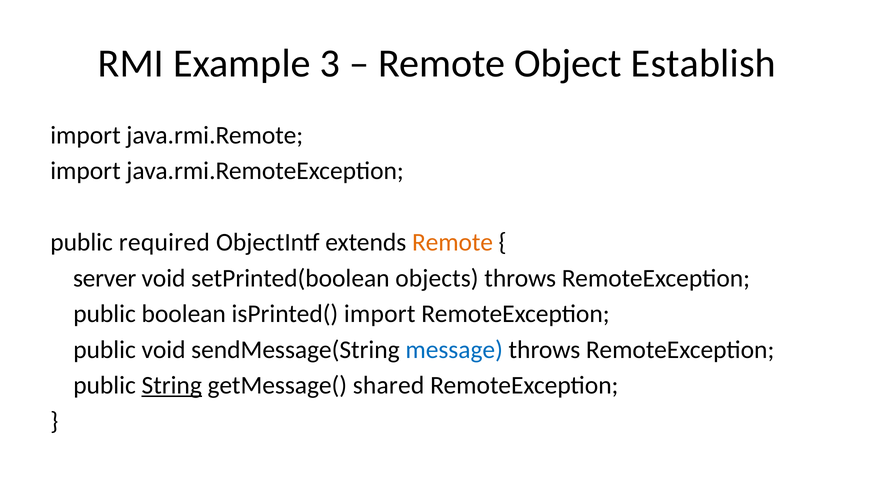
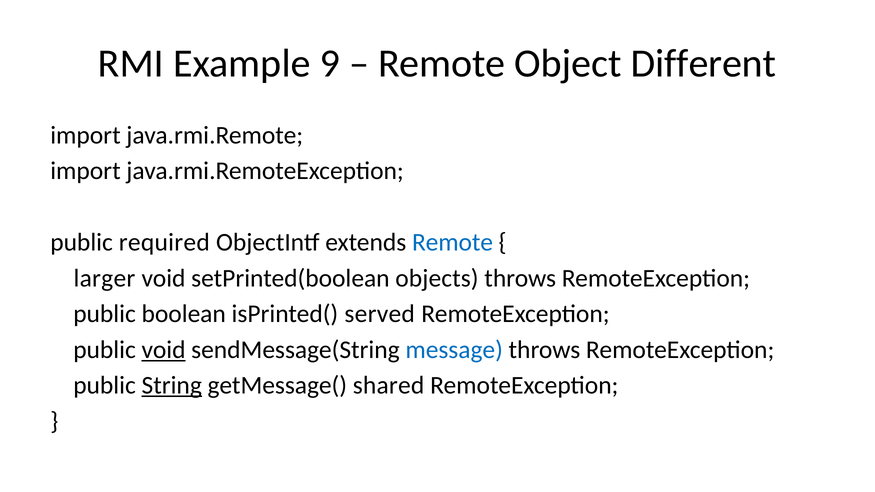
3: 3 -> 9 (330, 64)
Establish: Establish -> Different (704, 64)
Remote colour: orange -> blue (453, 242)
server: server -> larger (104, 278)
isPrinted( import: import -> served (380, 314)
void underline: none -> present (164, 350)
